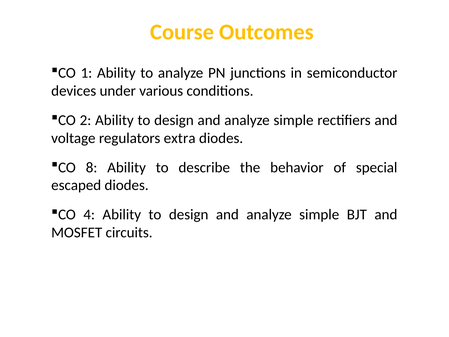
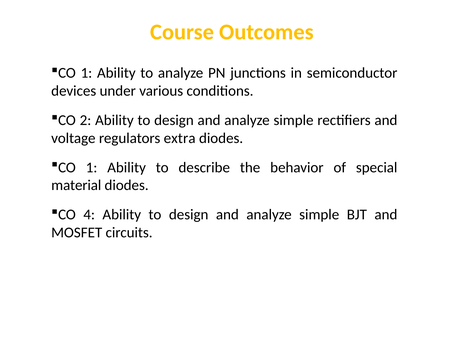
8: 8 -> 1 (92, 167)
escaped: escaped -> material (76, 185)
